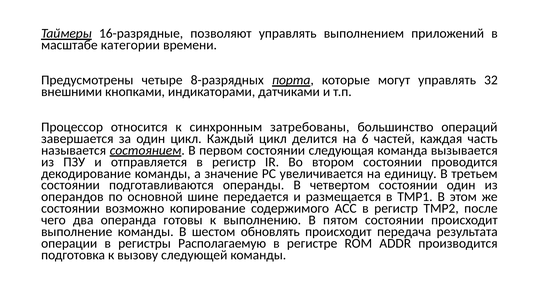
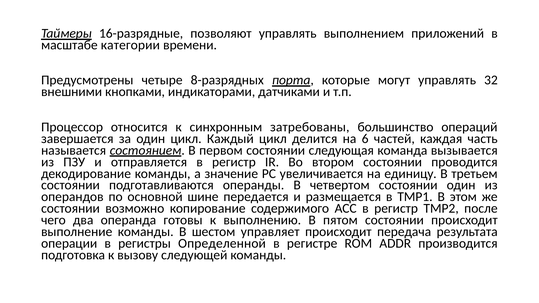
обновлять: обновлять -> управляет (270, 232)
Располагаемую: Располагаемую -> Определенной (222, 244)
